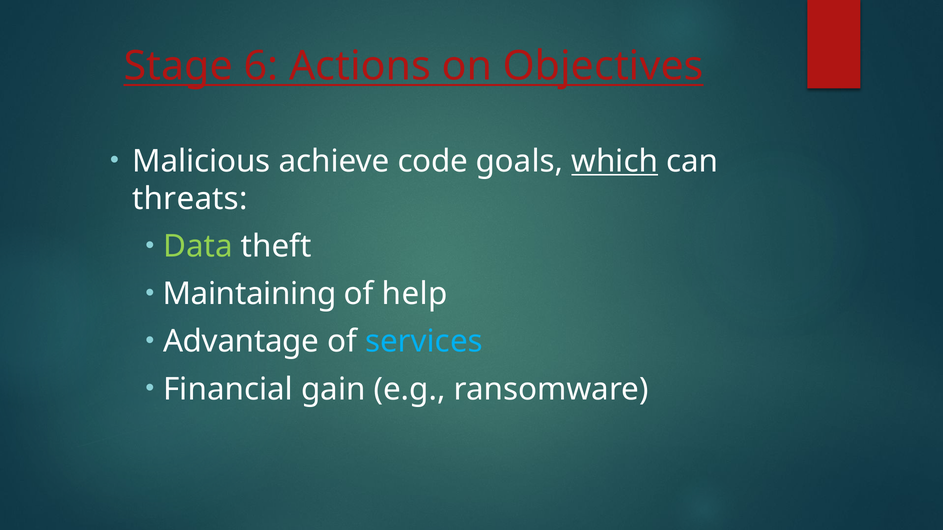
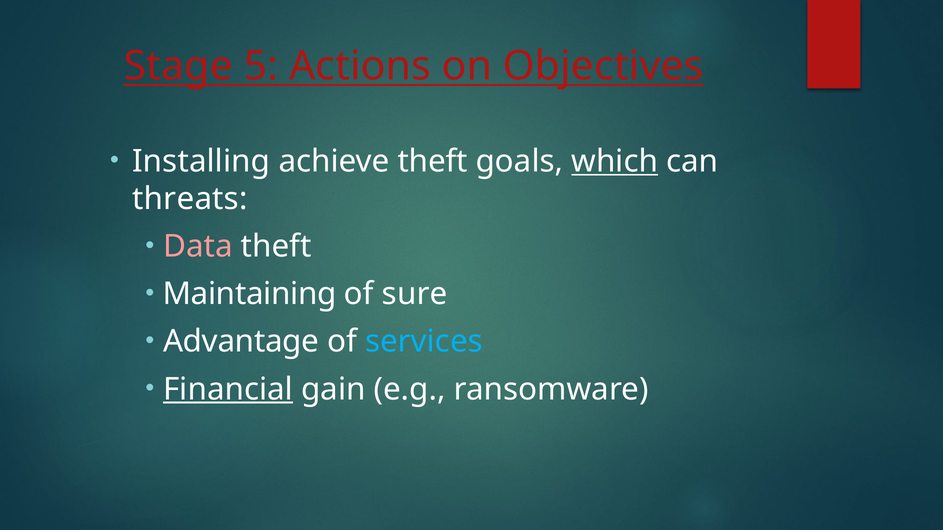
6: 6 -> 5 (261, 66)
Malicious: Malicious -> Installing (201, 161)
achieve code: code -> theft (433, 161)
Data colour: light green -> pink (198, 247)
help: help -> sure (415, 294)
Financial underline: none -> present (228, 389)
